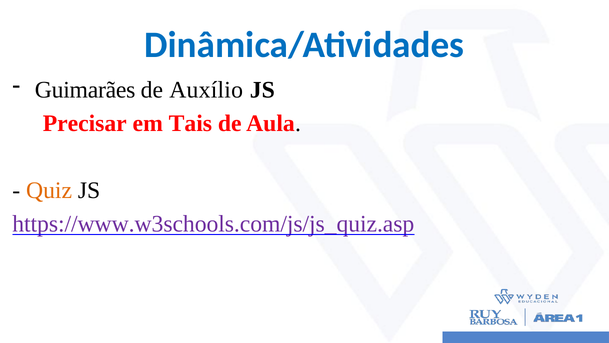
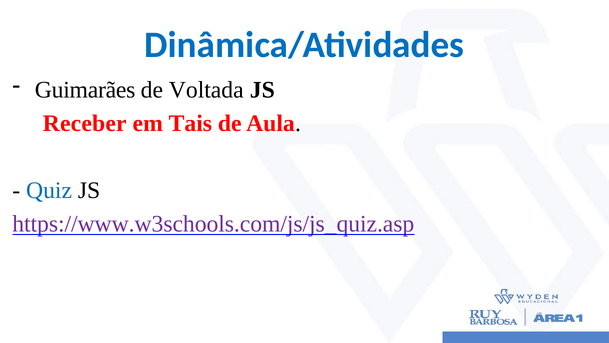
Auxílio: Auxílio -> Voltada (206, 90)
Precisar: Precisar -> Receber (85, 123)
Quiz colour: orange -> blue (49, 190)
